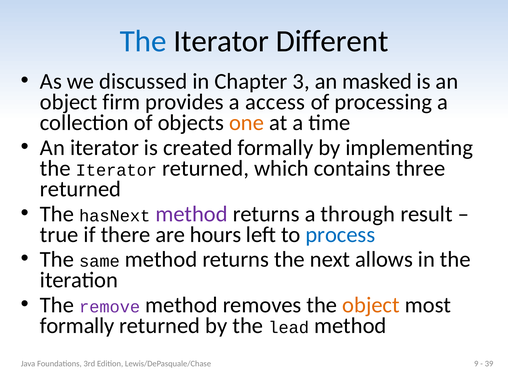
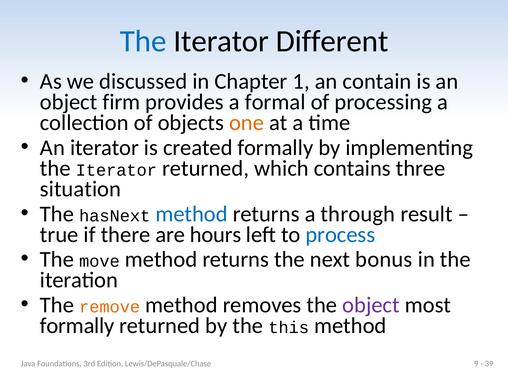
3: 3 -> 1 (301, 81)
masked: masked -> contain (377, 81)
access: access -> formal (275, 102)
returned: returned -> situation (81, 189)
method colour: purple -> blue (192, 214)
same: same -> move (99, 261)
allows: allows -> bonus (384, 259)
remove colour: purple -> orange (110, 307)
object colour: orange -> purple (371, 305)
lead: lead -> this (289, 328)
